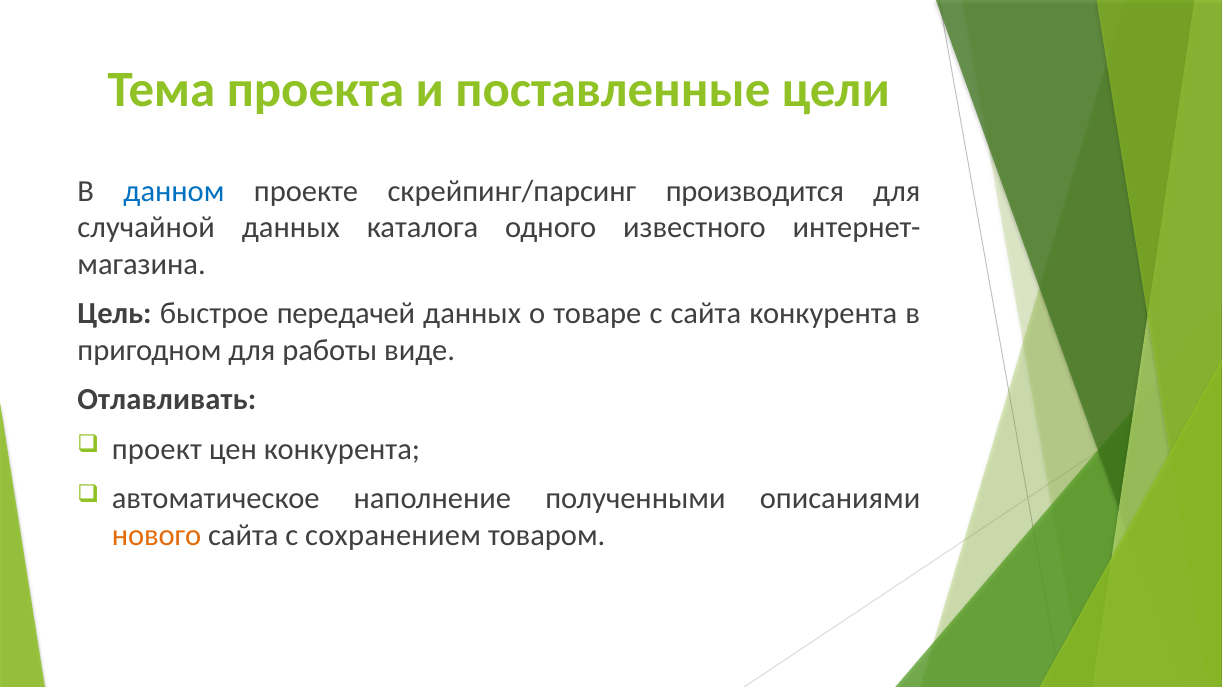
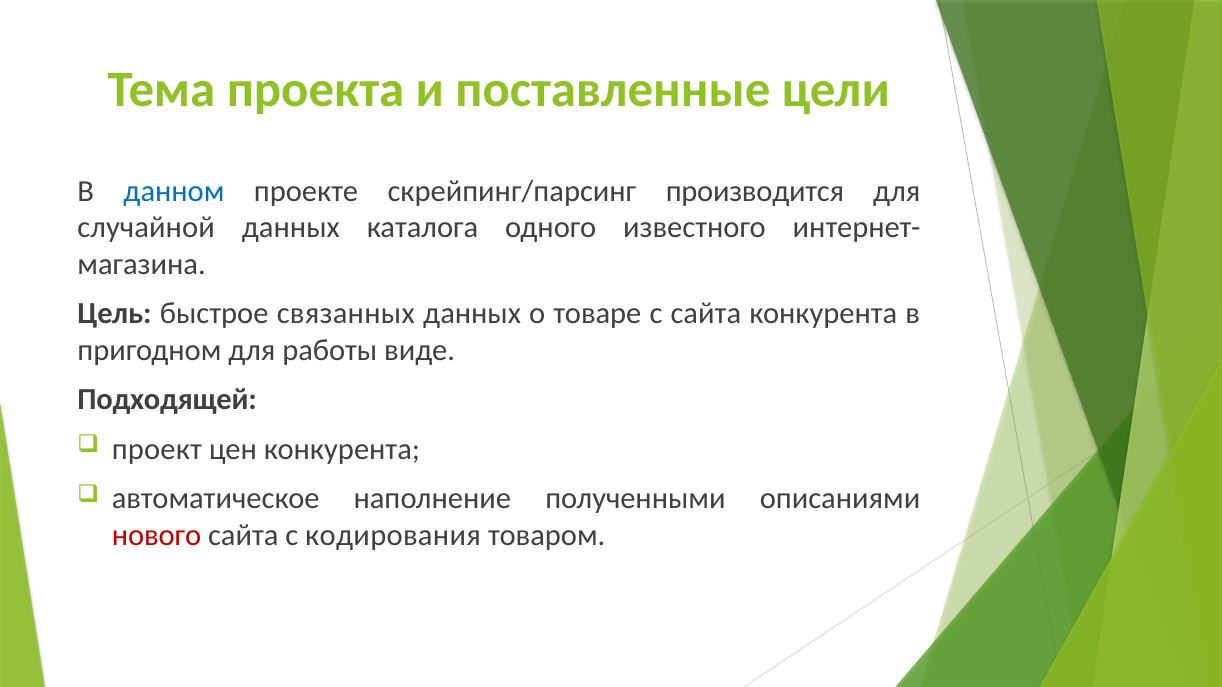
передачей: передачей -> связанных (346, 314)
Отлавливать: Отлавливать -> Подходящей (167, 400)
нового colour: orange -> red (157, 535)
сохранением: сохранением -> кодирования (393, 535)
